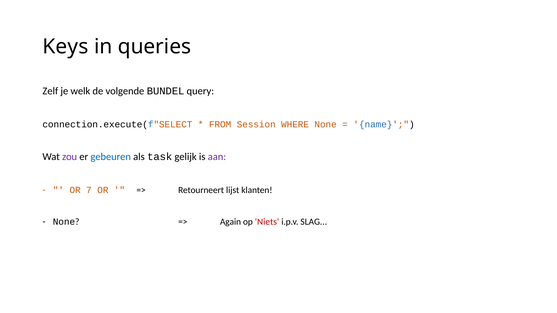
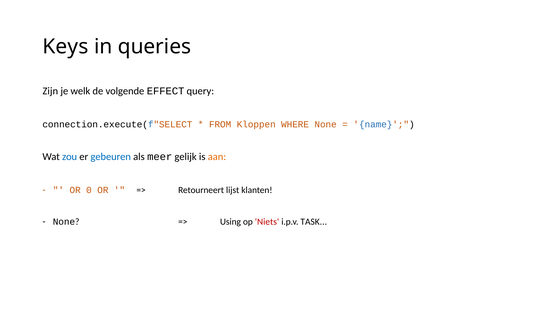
Zelf: Zelf -> Zijn (50, 91)
BUNDEL: BUNDEL -> EFFECT (166, 91)
Session: Session -> Kloppen (256, 125)
zou colour: purple -> blue (70, 157)
task: task -> meer (160, 157)
aan colour: purple -> orange (217, 157)
7: 7 -> 0 (89, 190)
Again: Again -> Using (230, 222)
SLAG: SLAG -> TASK (314, 222)
